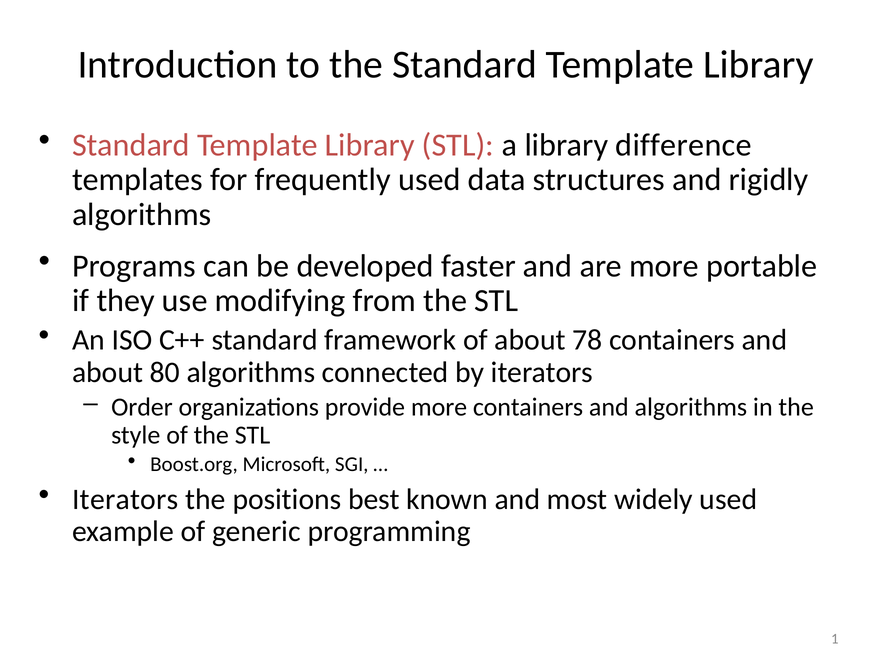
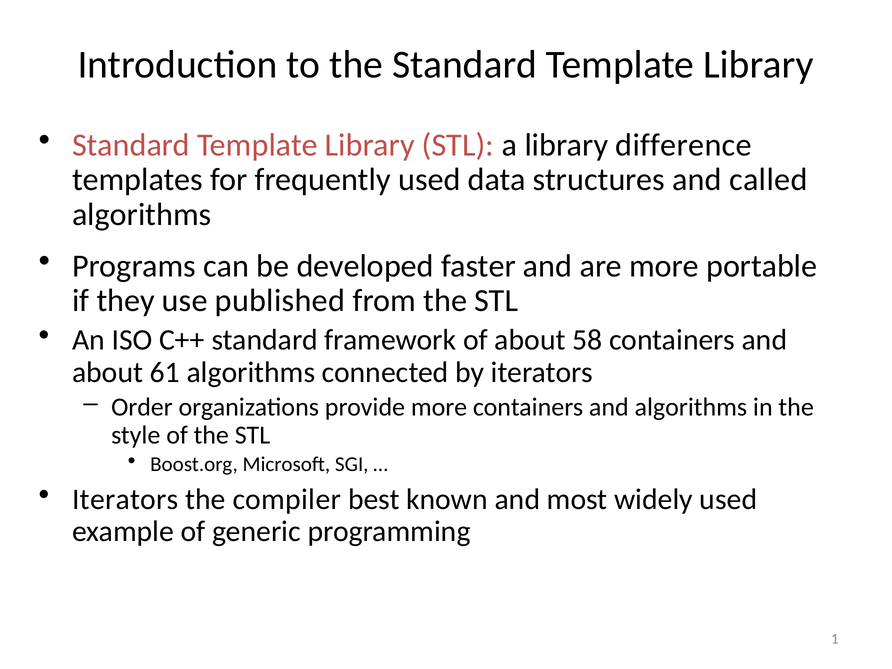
rigidly: rigidly -> called (768, 180)
modifying: modifying -> published (280, 301)
78: 78 -> 58 (587, 340)
80: 80 -> 61 (165, 372)
positions: positions -> compiler (287, 499)
